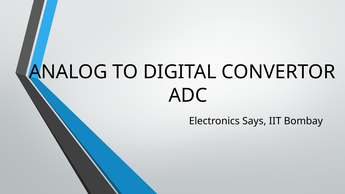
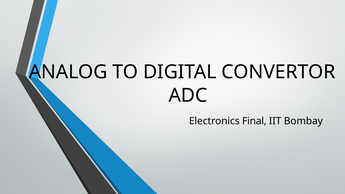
Says: Says -> Final (254, 121)
